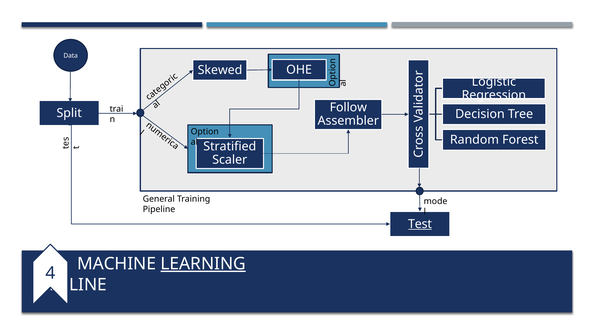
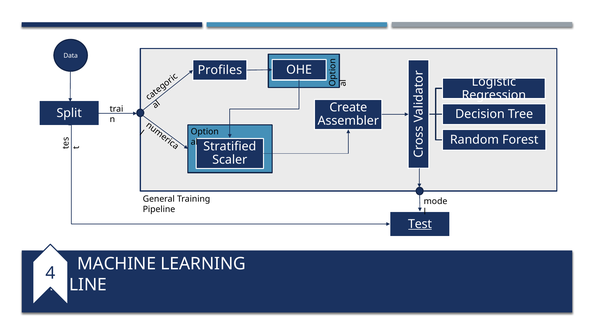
Skewed: Skewed -> Profiles (220, 70)
Follow: Follow -> Create (348, 107)
LEARNING underline: present -> none (203, 264)
